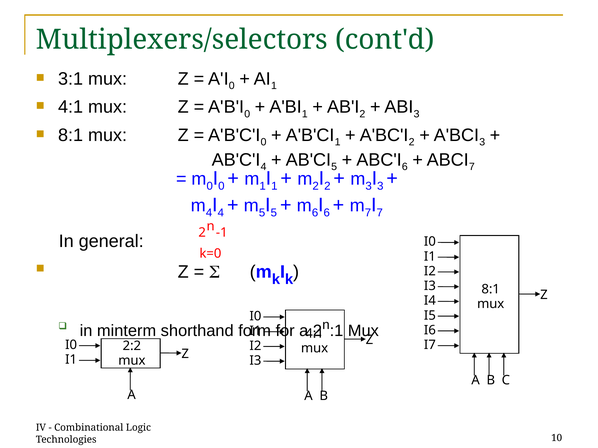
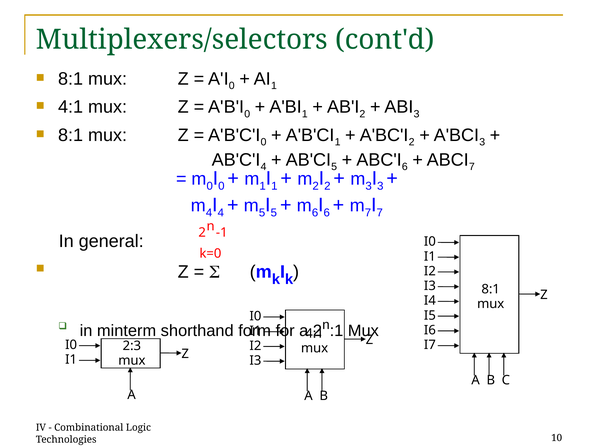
3:1: 3:1 -> 8:1 (71, 79)
2:2: 2:2 -> 2:3 (132, 346)
